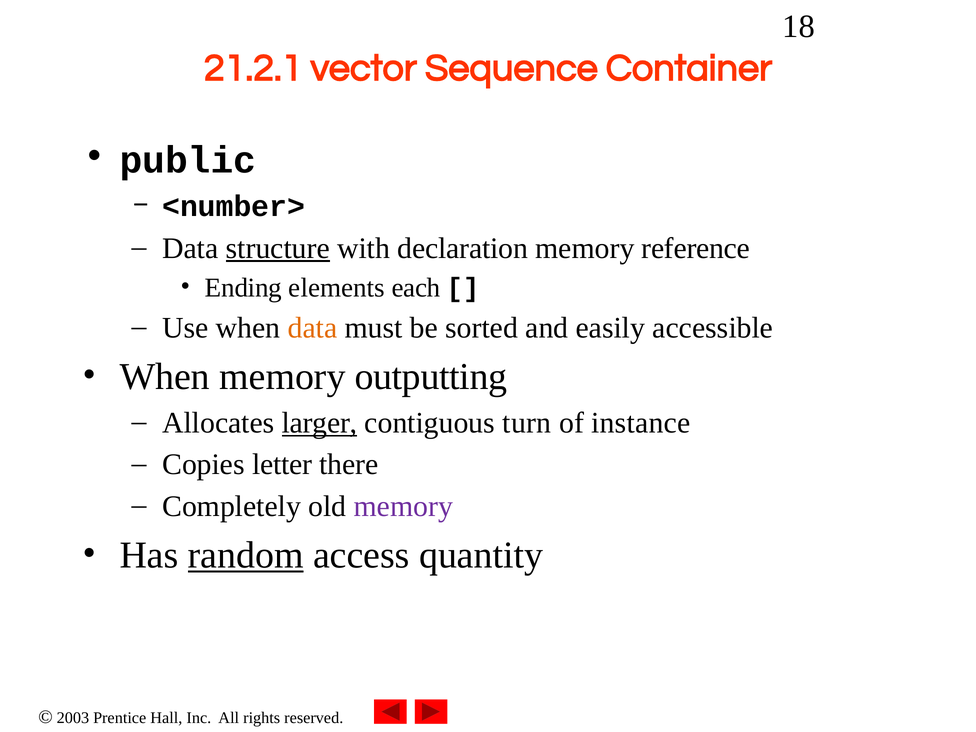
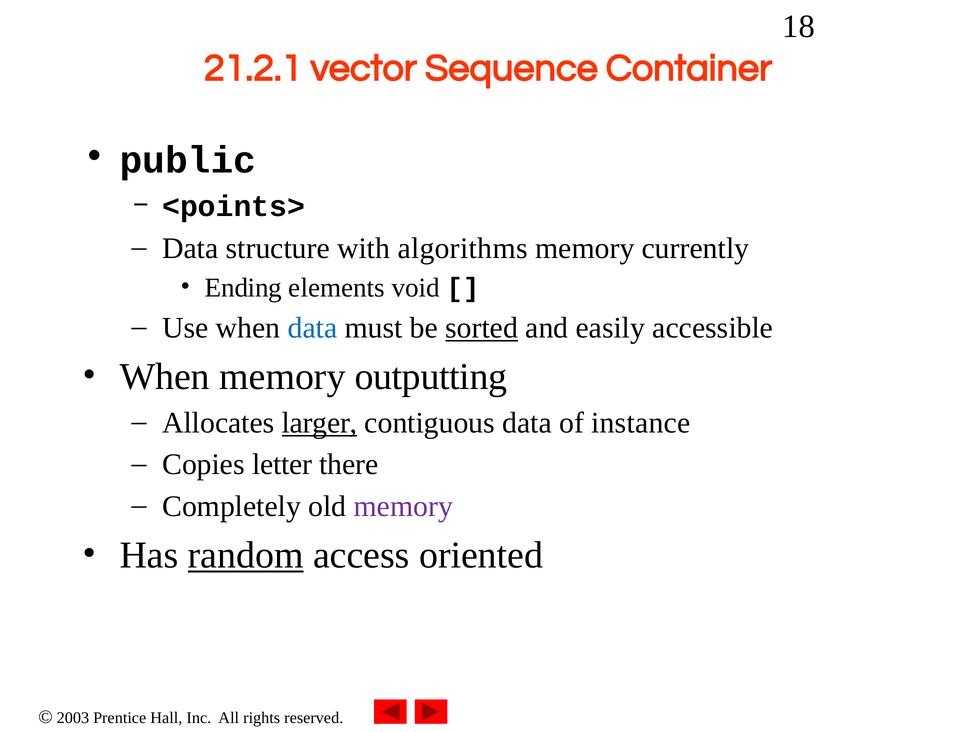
<number>: <number> -> <points> (234, 207)
structure underline: present -> none (278, 248)
declaration: declaration -> algorithms (463, 248)
reference: reference -> currently (695, 248)
each: each -> void (416, 288)
data colour: orange -> blue (313, 328)
sorted underline: none -> present (482, 328)
contiguous turn: turn -> data (527, 423)
quantity: quantity -> oriented (481, 555)
